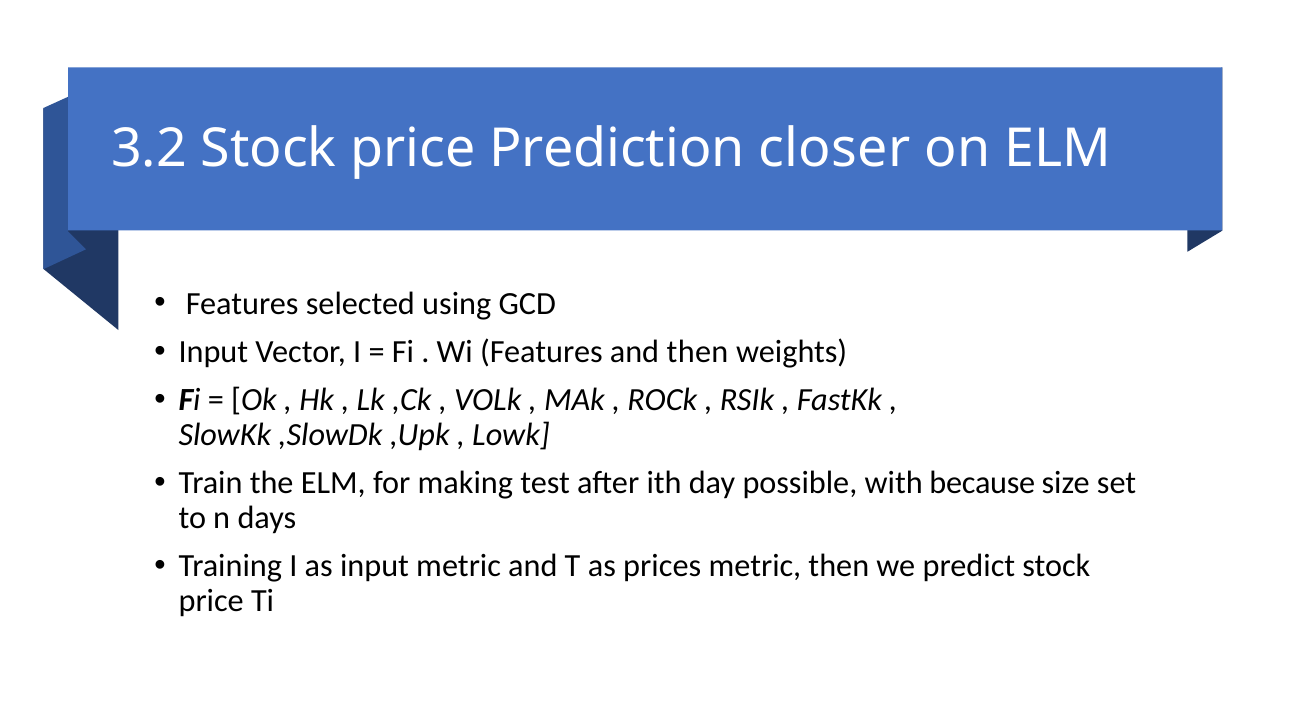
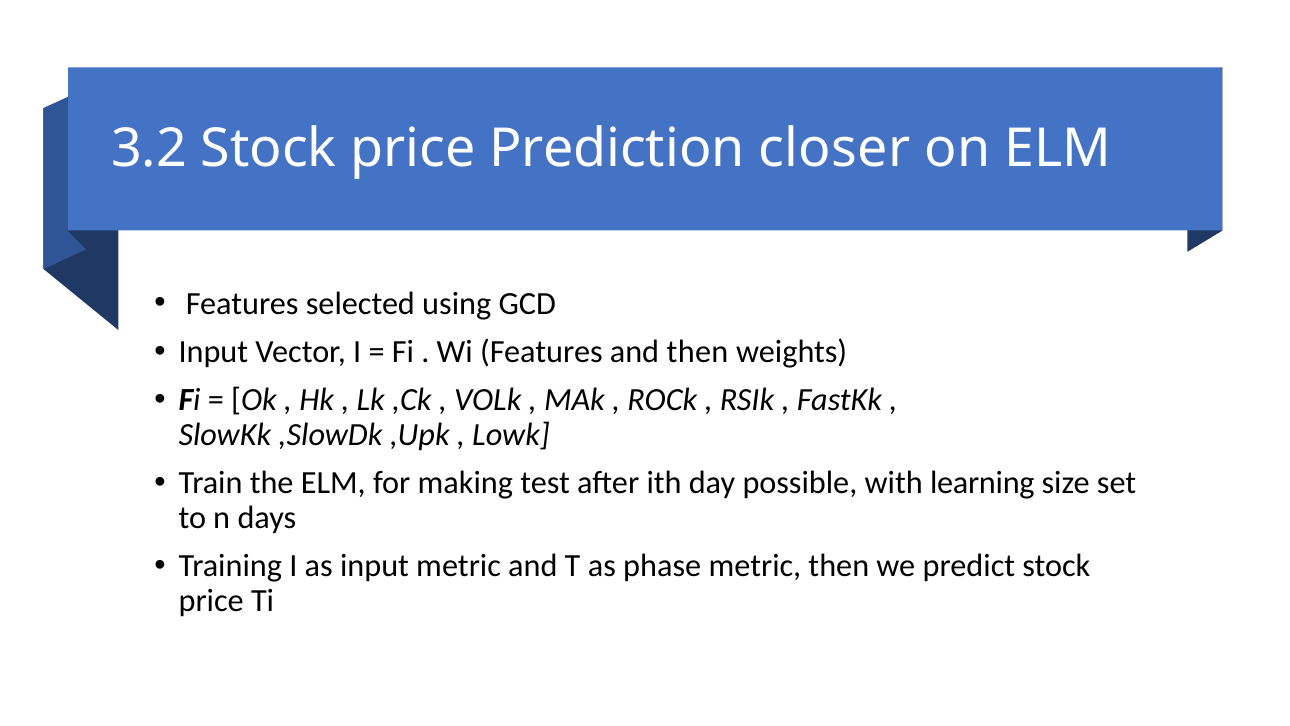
because: because -> learning (982, 483)
prices: prices -> phase (662, 566)
